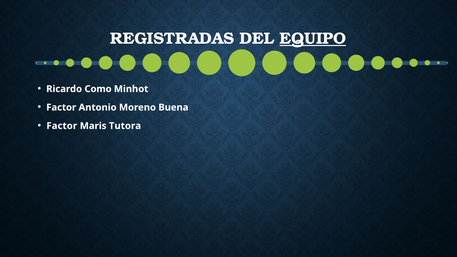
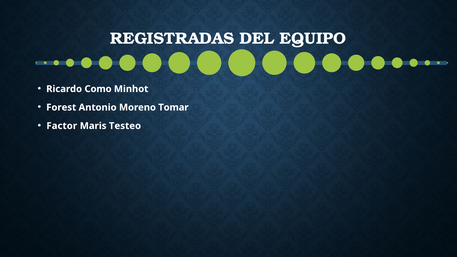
EQUIPO underline: present -> none (313, 39)
Factor: Factor -> Forest (61, 107)
Buena: Buena -> Tomar (173, 107)
Tutora: Tutora -> Testeo (125, 126)
